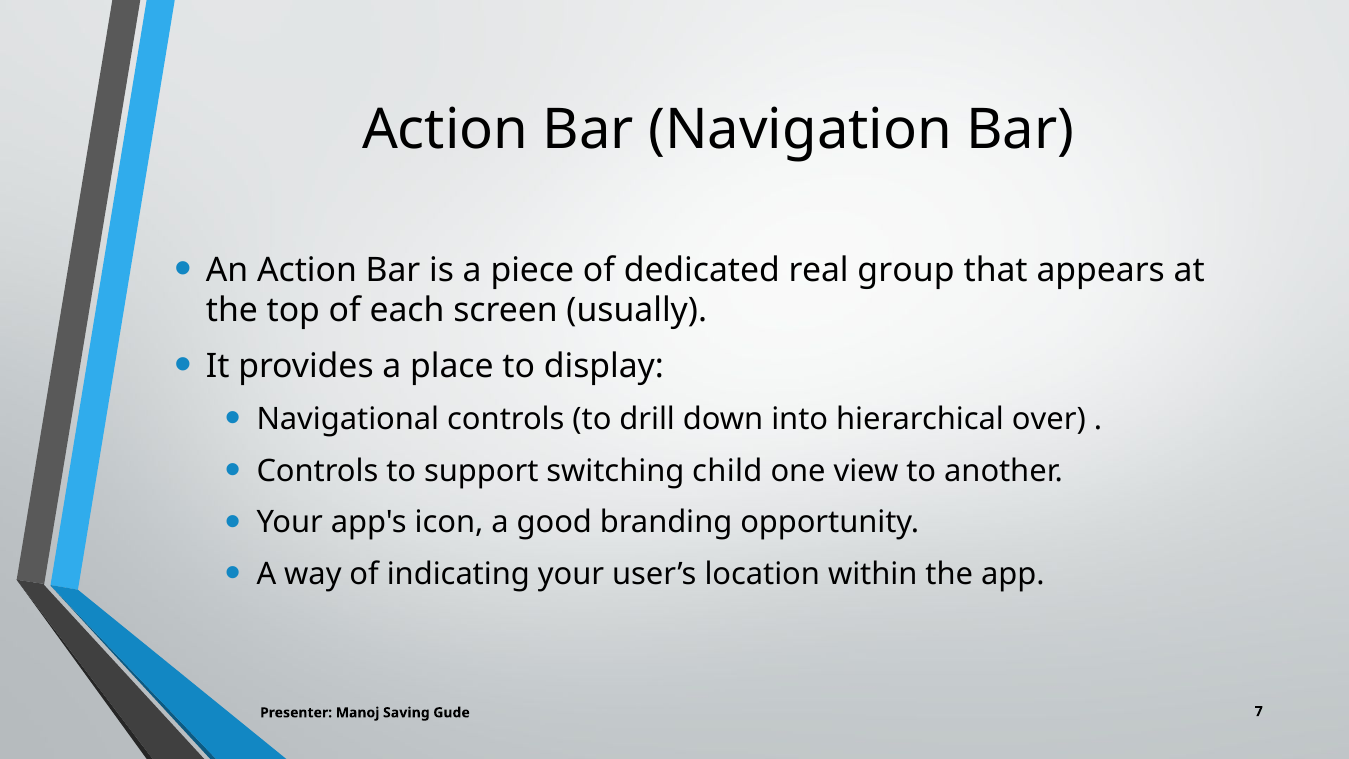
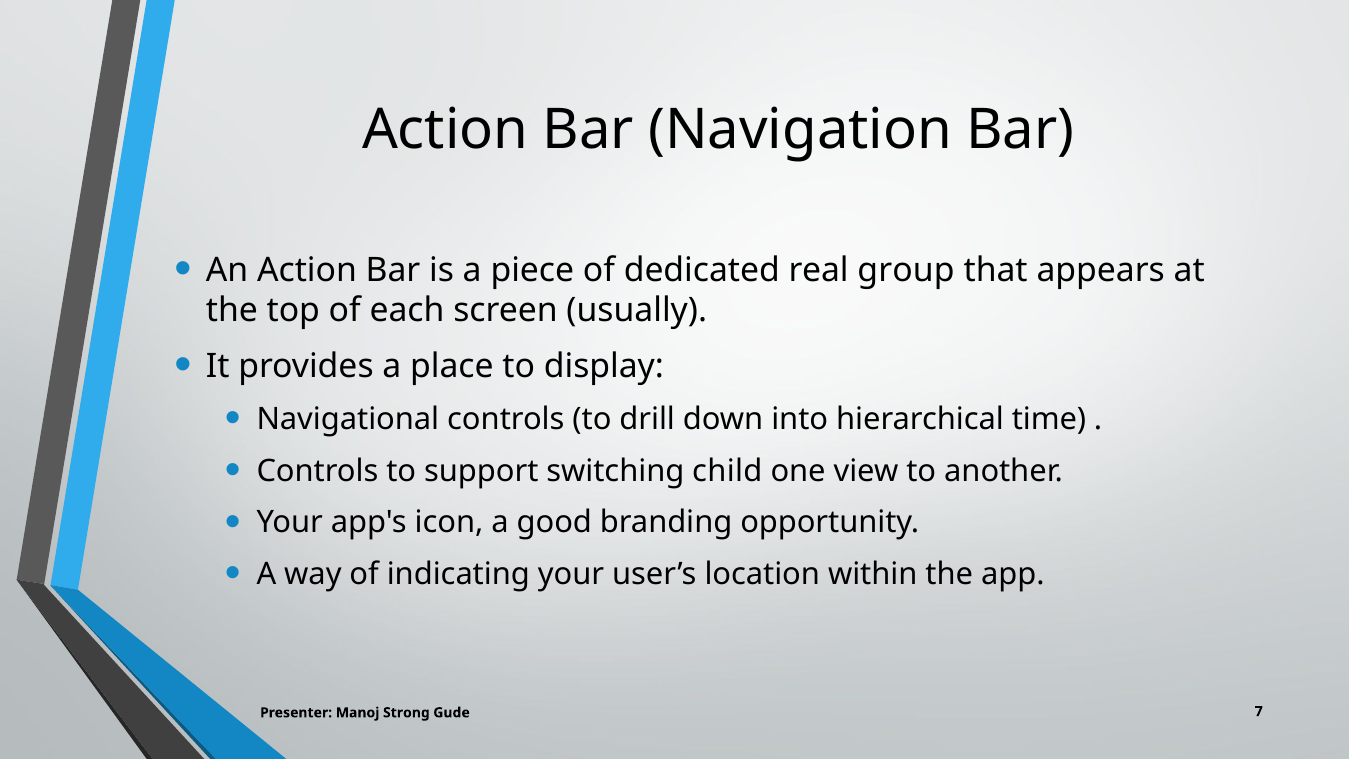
over: over -> time (1049, 419)
Saving: Saving -> Strong (406, 713)
